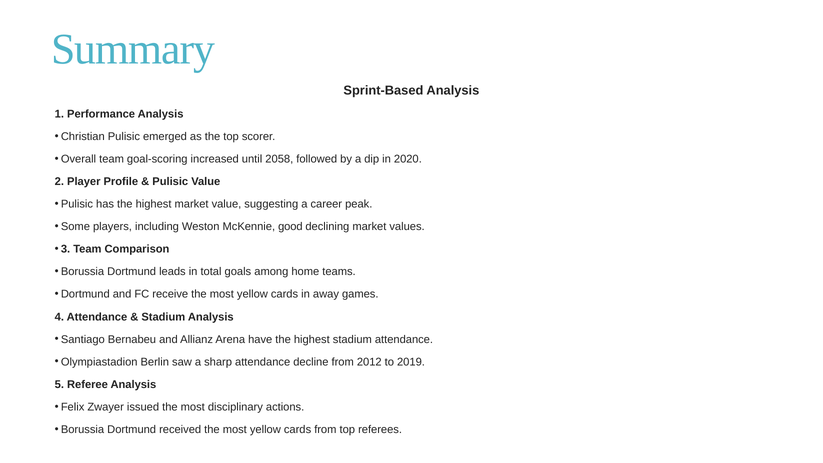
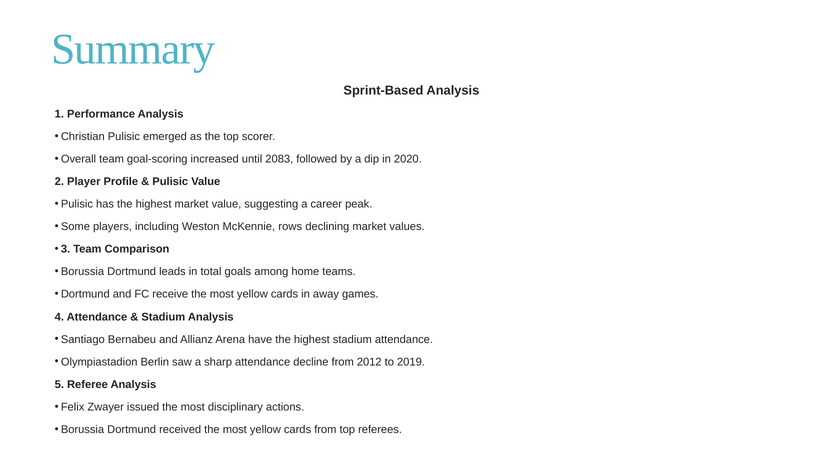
2058: 2058 -> 2083 (279, 159)
good: good -> rows (290, 227)
